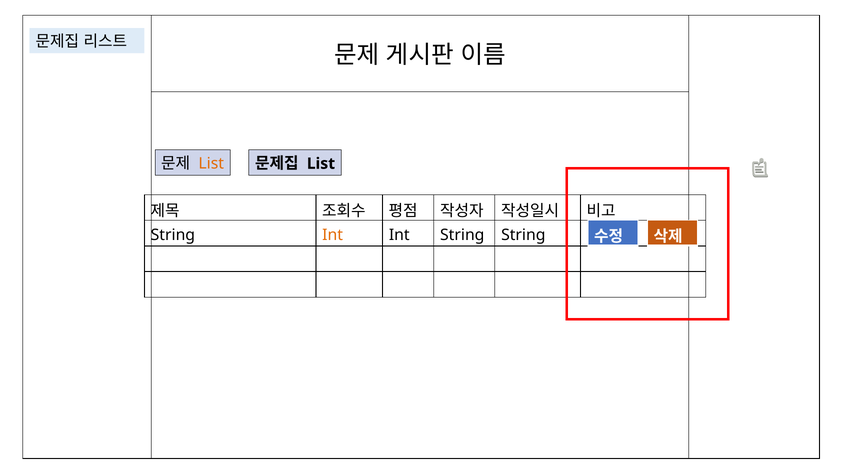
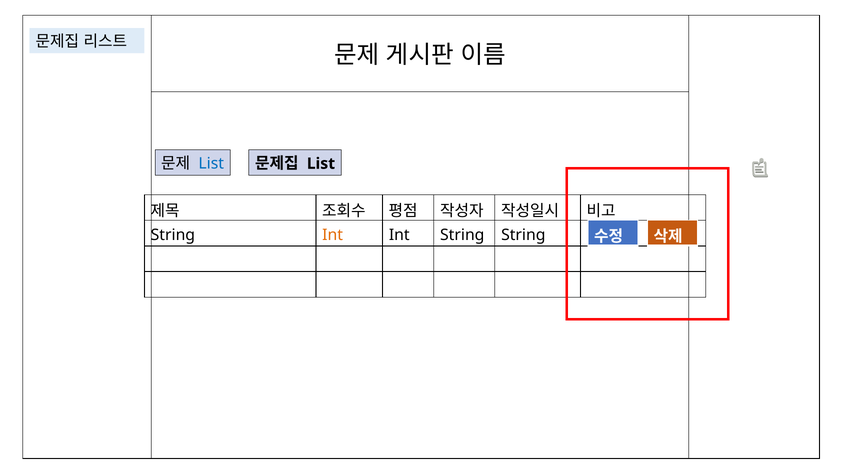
List colour: orange -> blue (211, 163)
